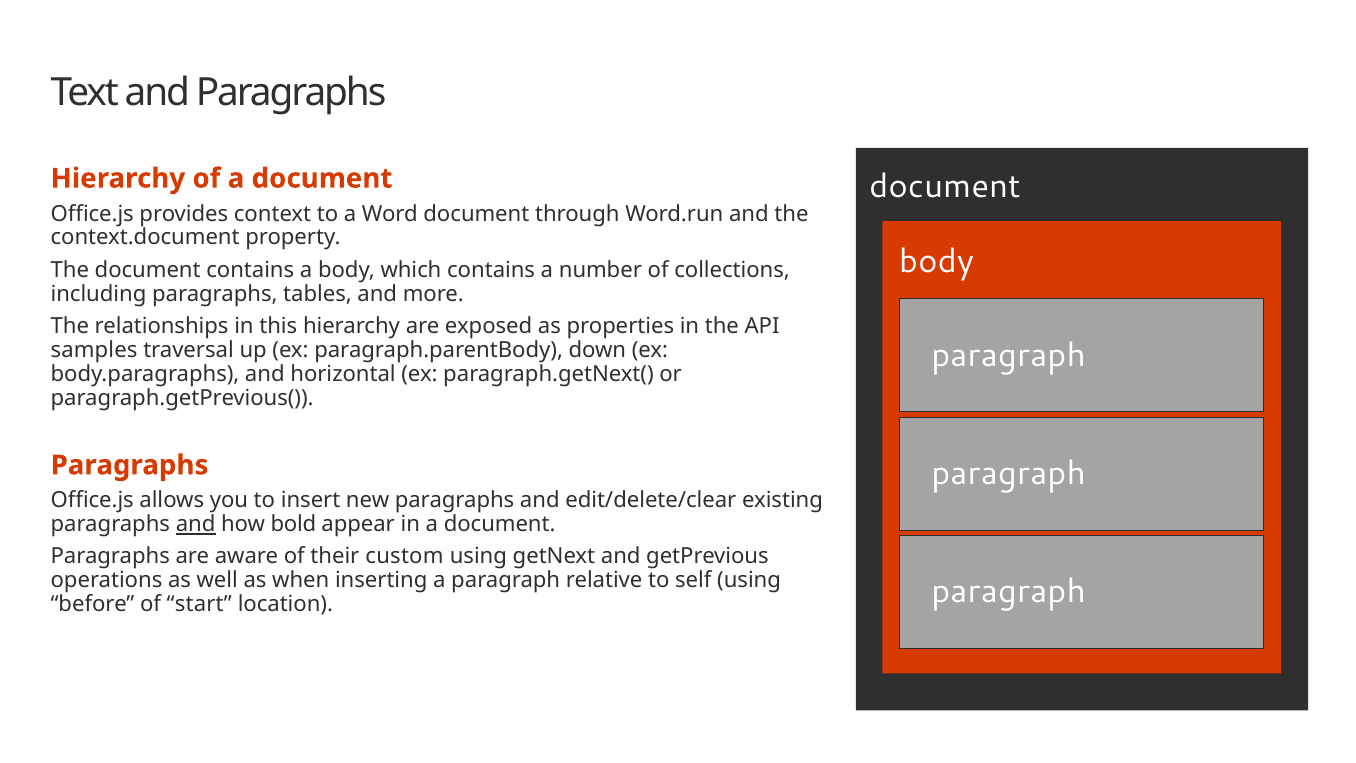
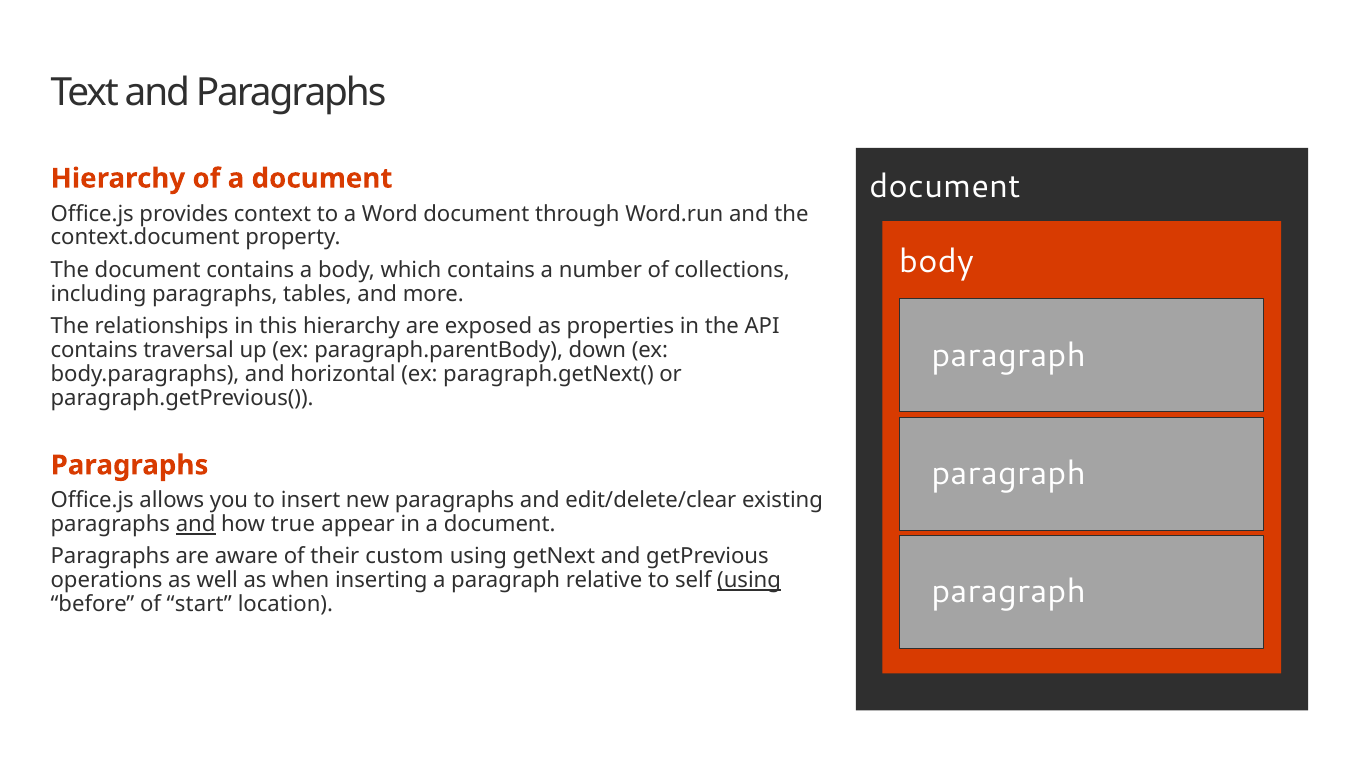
samples: samples -> contains (94, 350)
bold: bold -> true (293, 524)
using underline: none -> present (749, 580)
